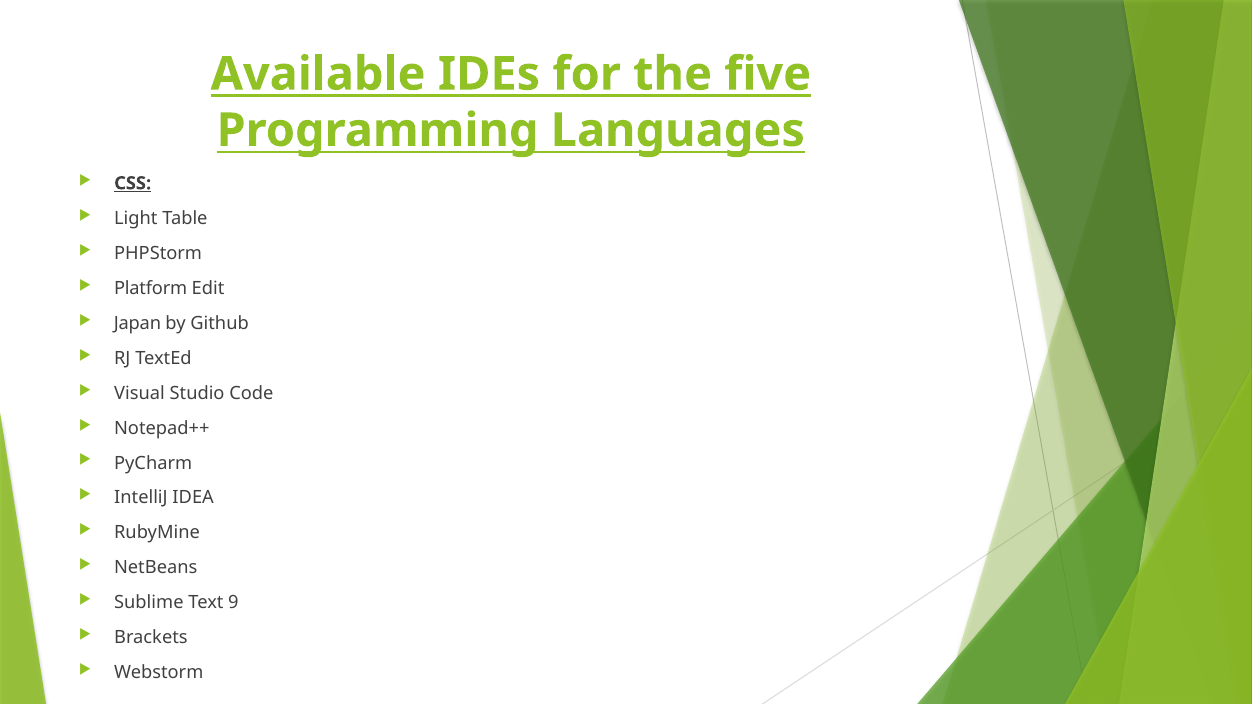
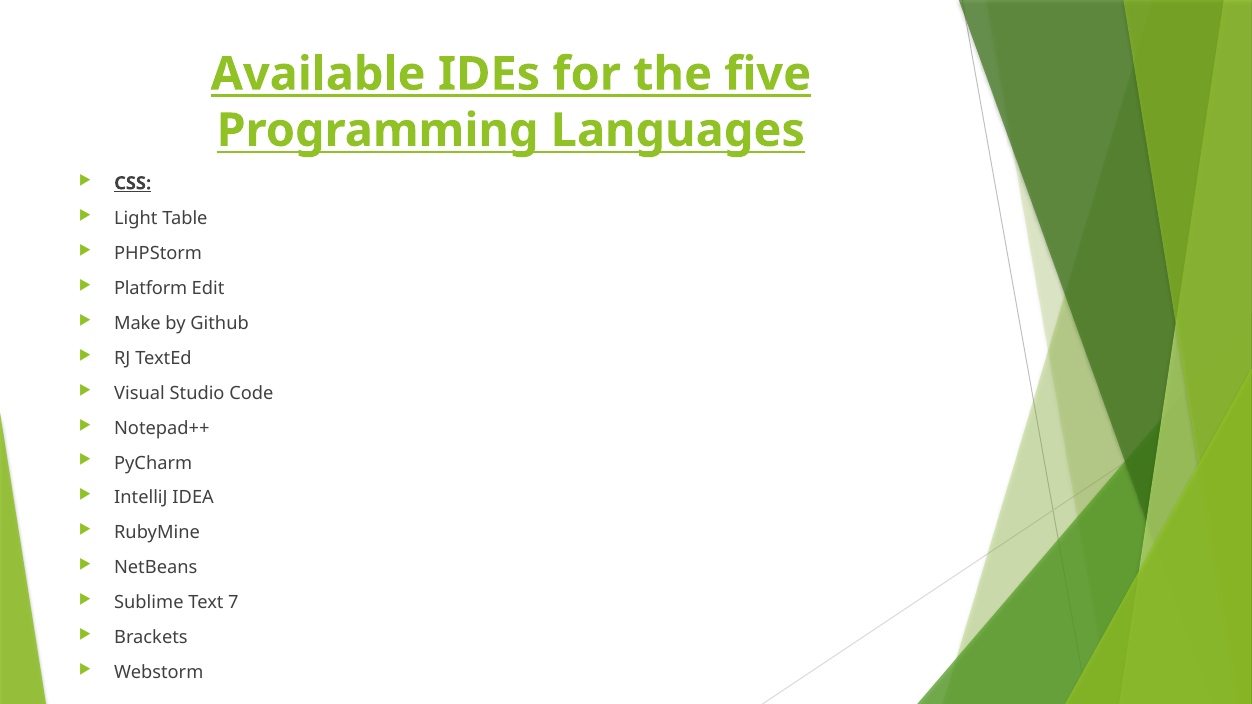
Japan: Japan -> Make (137, 323)
9: 9 -> 7 (233, 603)
